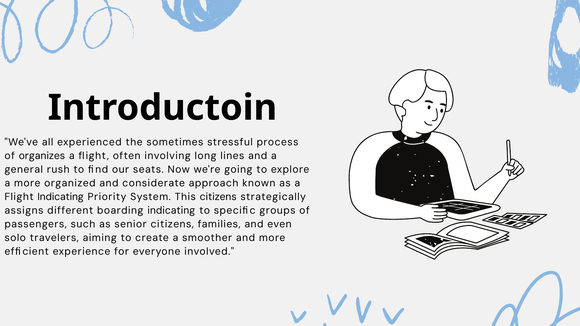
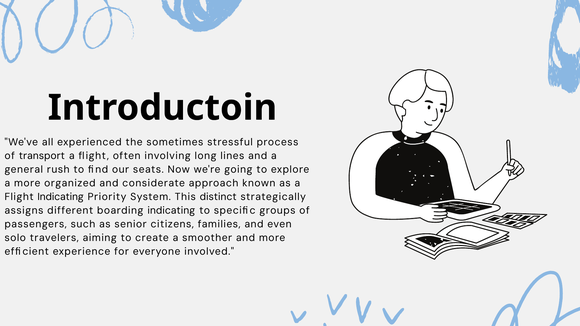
organizes: organizes -> transport (42, 156)
This citizens: citizens -> distinct (218, 197)
